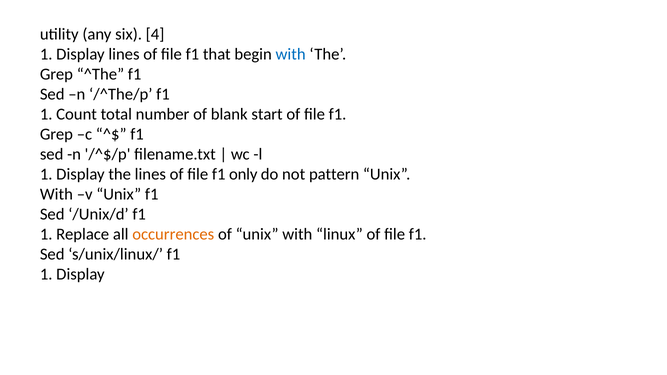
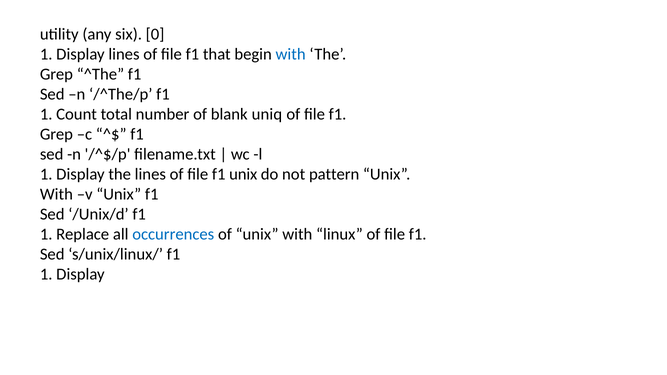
4: 4 -> 0 (155, 35)
start: start -> uniq (267, 115)
f1 only: only -> unix (243, 175)
occurrences colour: orange -> blue (173, 235)
